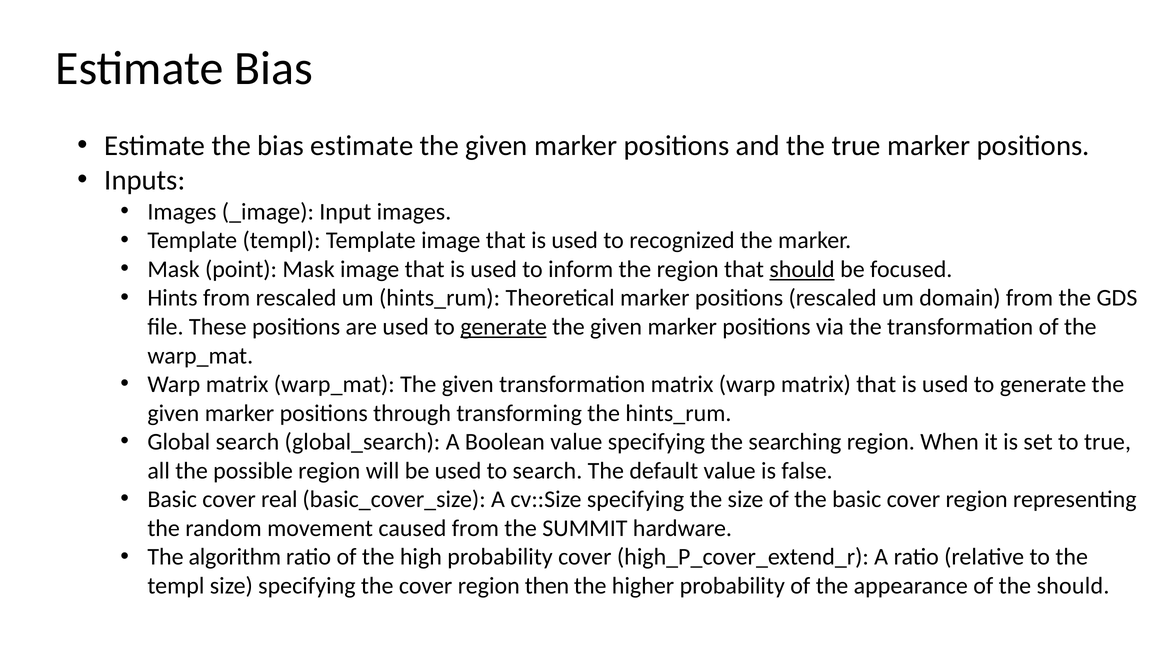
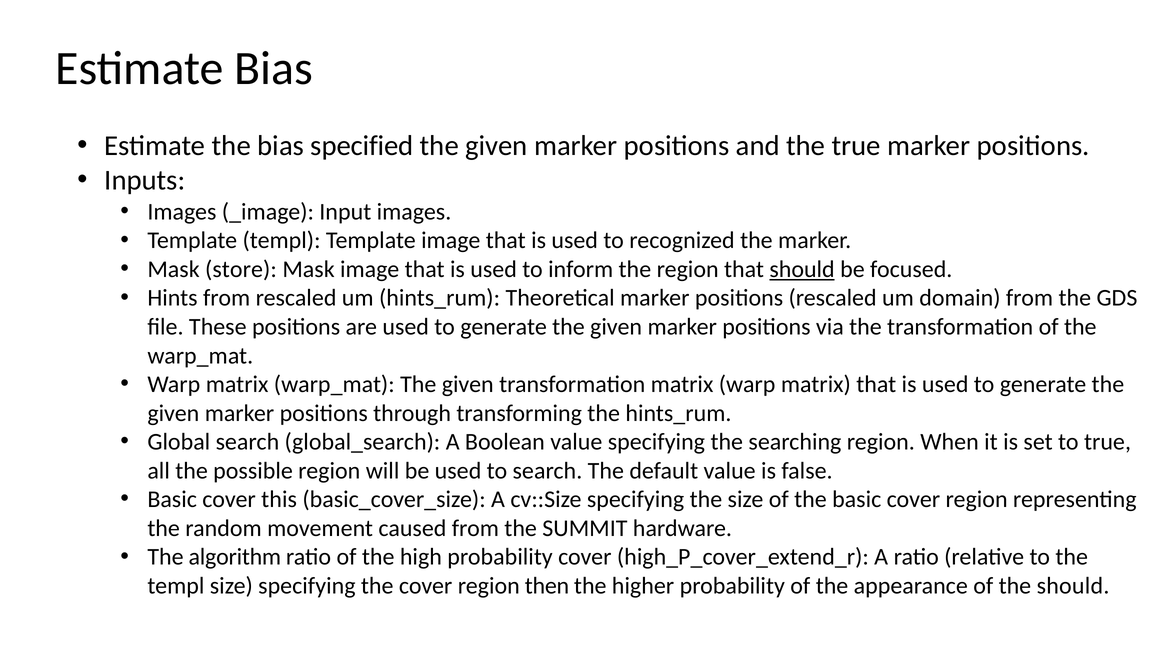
bias estimate: estimate -> specified (362, 146)
point: point -> store (241, 269)
generate underline: present -> none (504, 327)
real: real -> this (279, 499)
